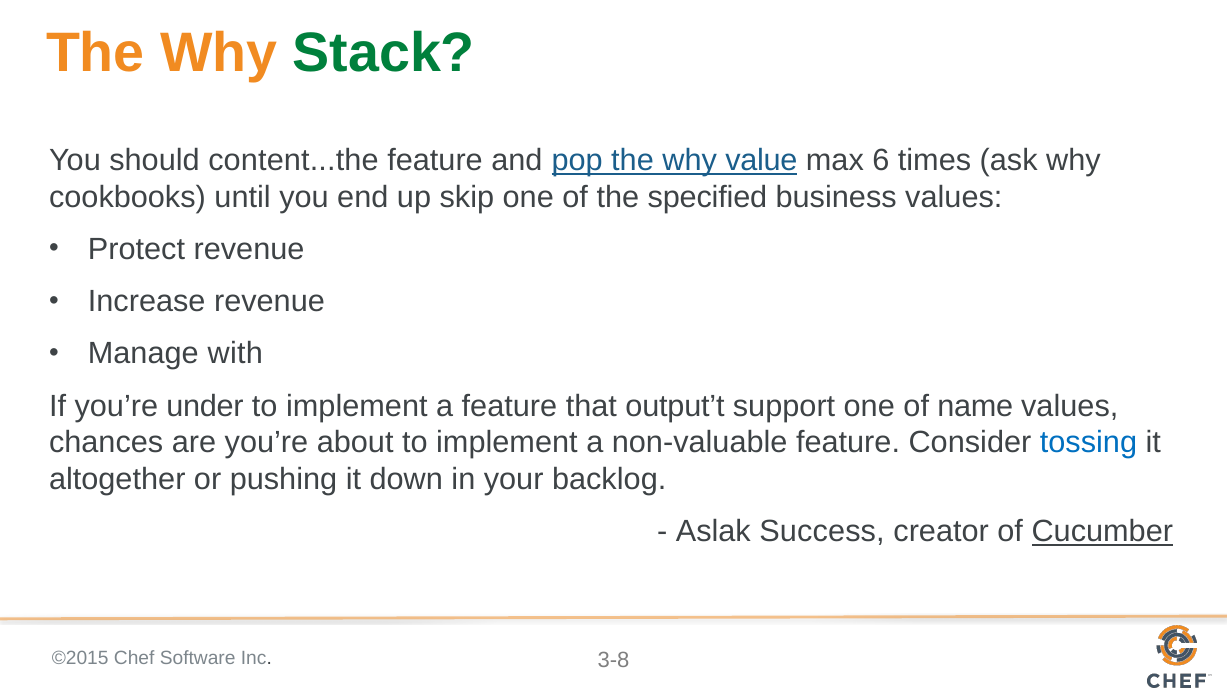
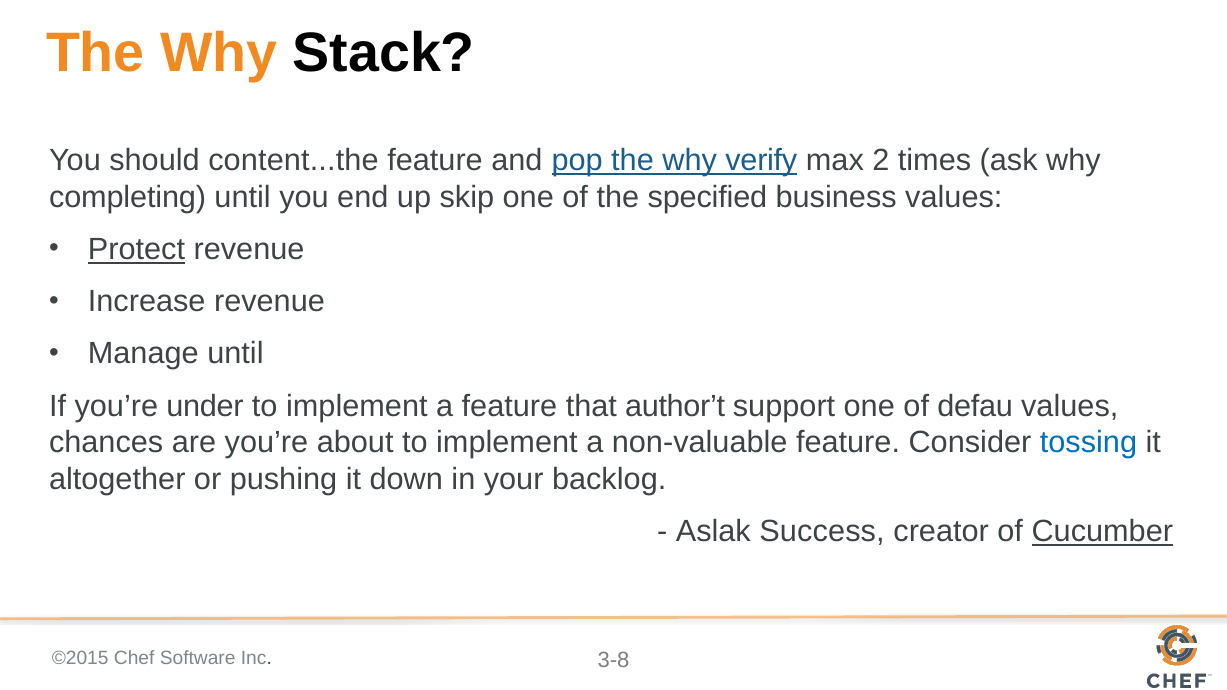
Stack colour: green -> black (384, 53)
value: value -> verify (761, 161)
6: 6 -> 2 (881, 161)
cookbooks: cookbooks -> completing (128, 197)
Protect underline: none -> present (136, 250)
Manage with: with -> until (235, 354)
output’t: output’t -> author’t (675, 406)
name: name -> defau (975, 406)
